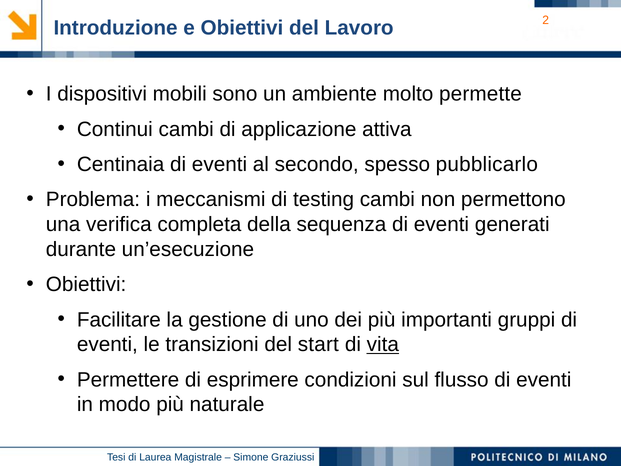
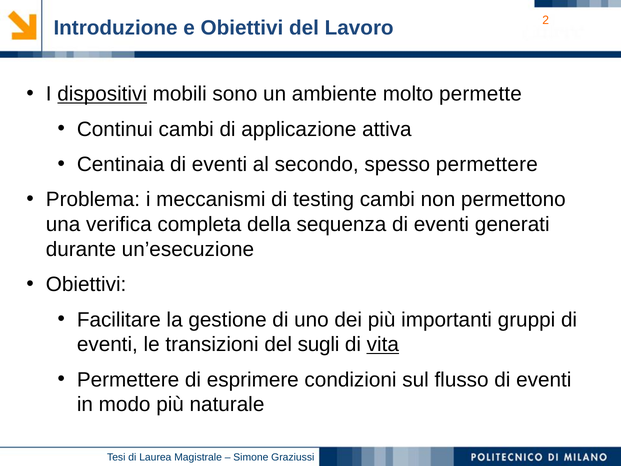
dispositivi underline: none -> present (102, 94)
spesso pubblicarlo: pubblicarlo -> permettere (487, 164)
start: start -> sugli (319, 344)
